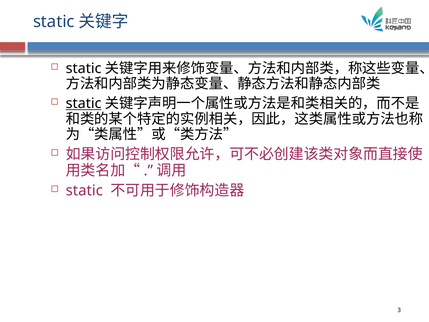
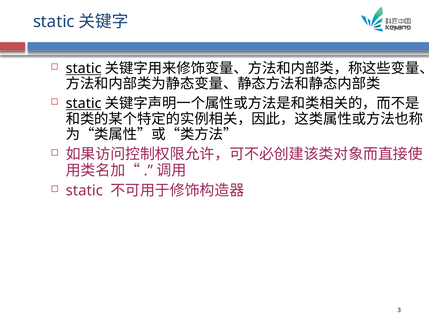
static underline: none -> present (84, 68)
